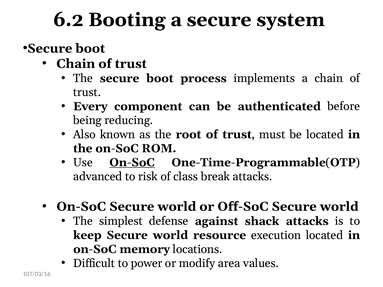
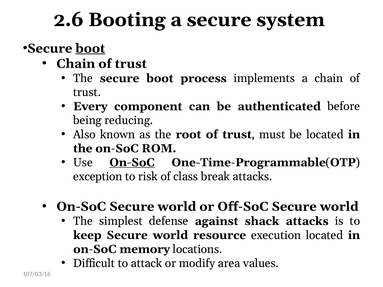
6.2: 6.2 -> 2.6 (68, 20)
boot underline: none -> present (90, 48)
advanced: advanced -> exception (98, 177)
power: power -> attack (147, 263)
